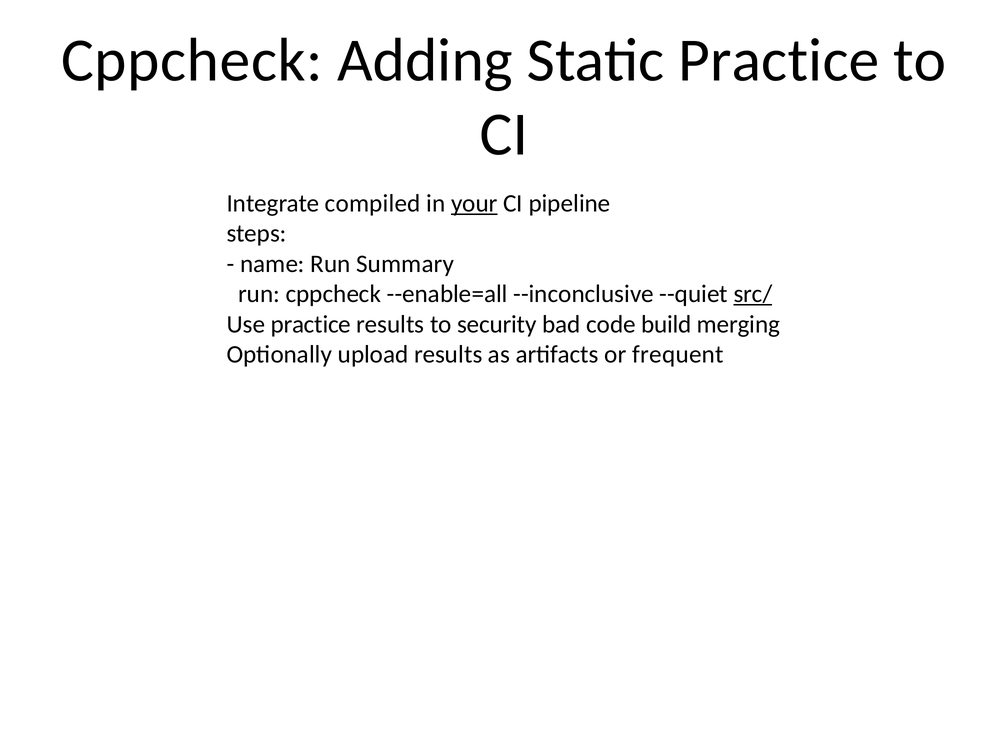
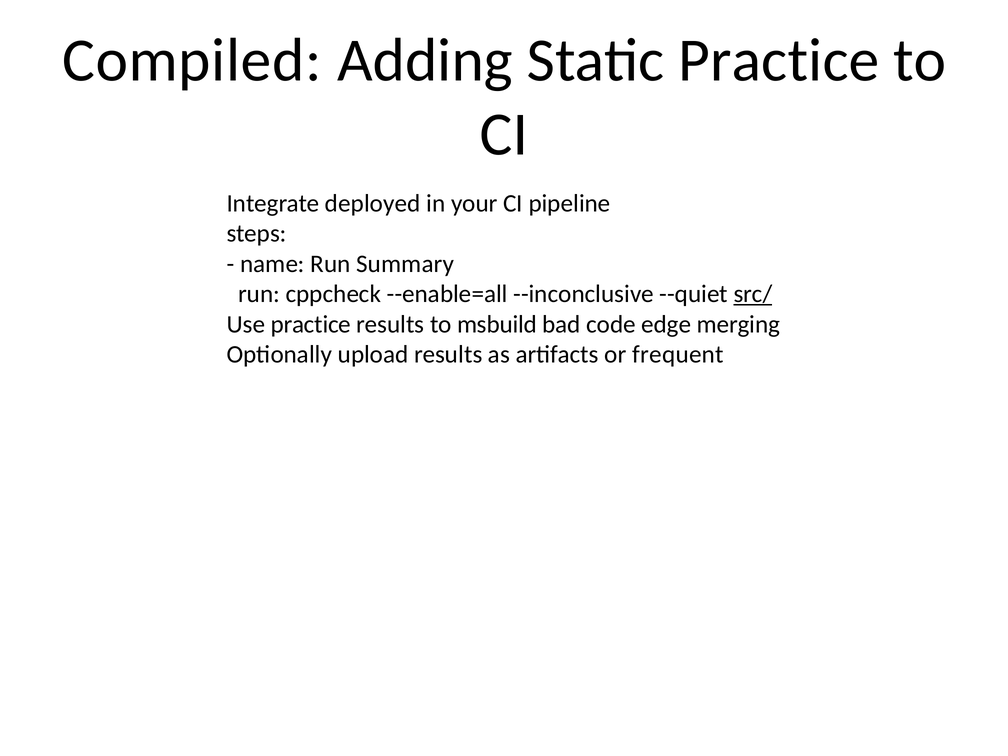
Cppcheck: Cppcheck -> Compiled (192, 61)
compiled: compiled -> deployed (373, 203)
your underline: present -> none (474, 203)
security: security -> msbuild (497, 324)
build: build -> edge (666, 324)
